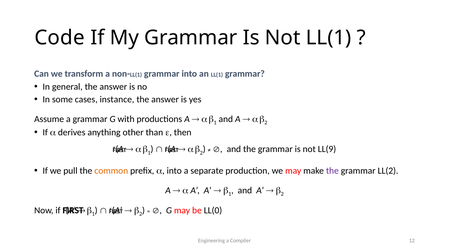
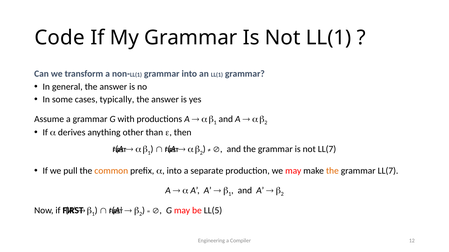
instance: instance -> typically (117, 100)
not LL(9: LL(9 -> LL(7 (327, 150)
the colour: purple -> orange (332, 171)
grammar LL(2: LL(2 -> LL(7 (388, 171)
LL(0: LL(0 -> LL(5 (213, 211)
